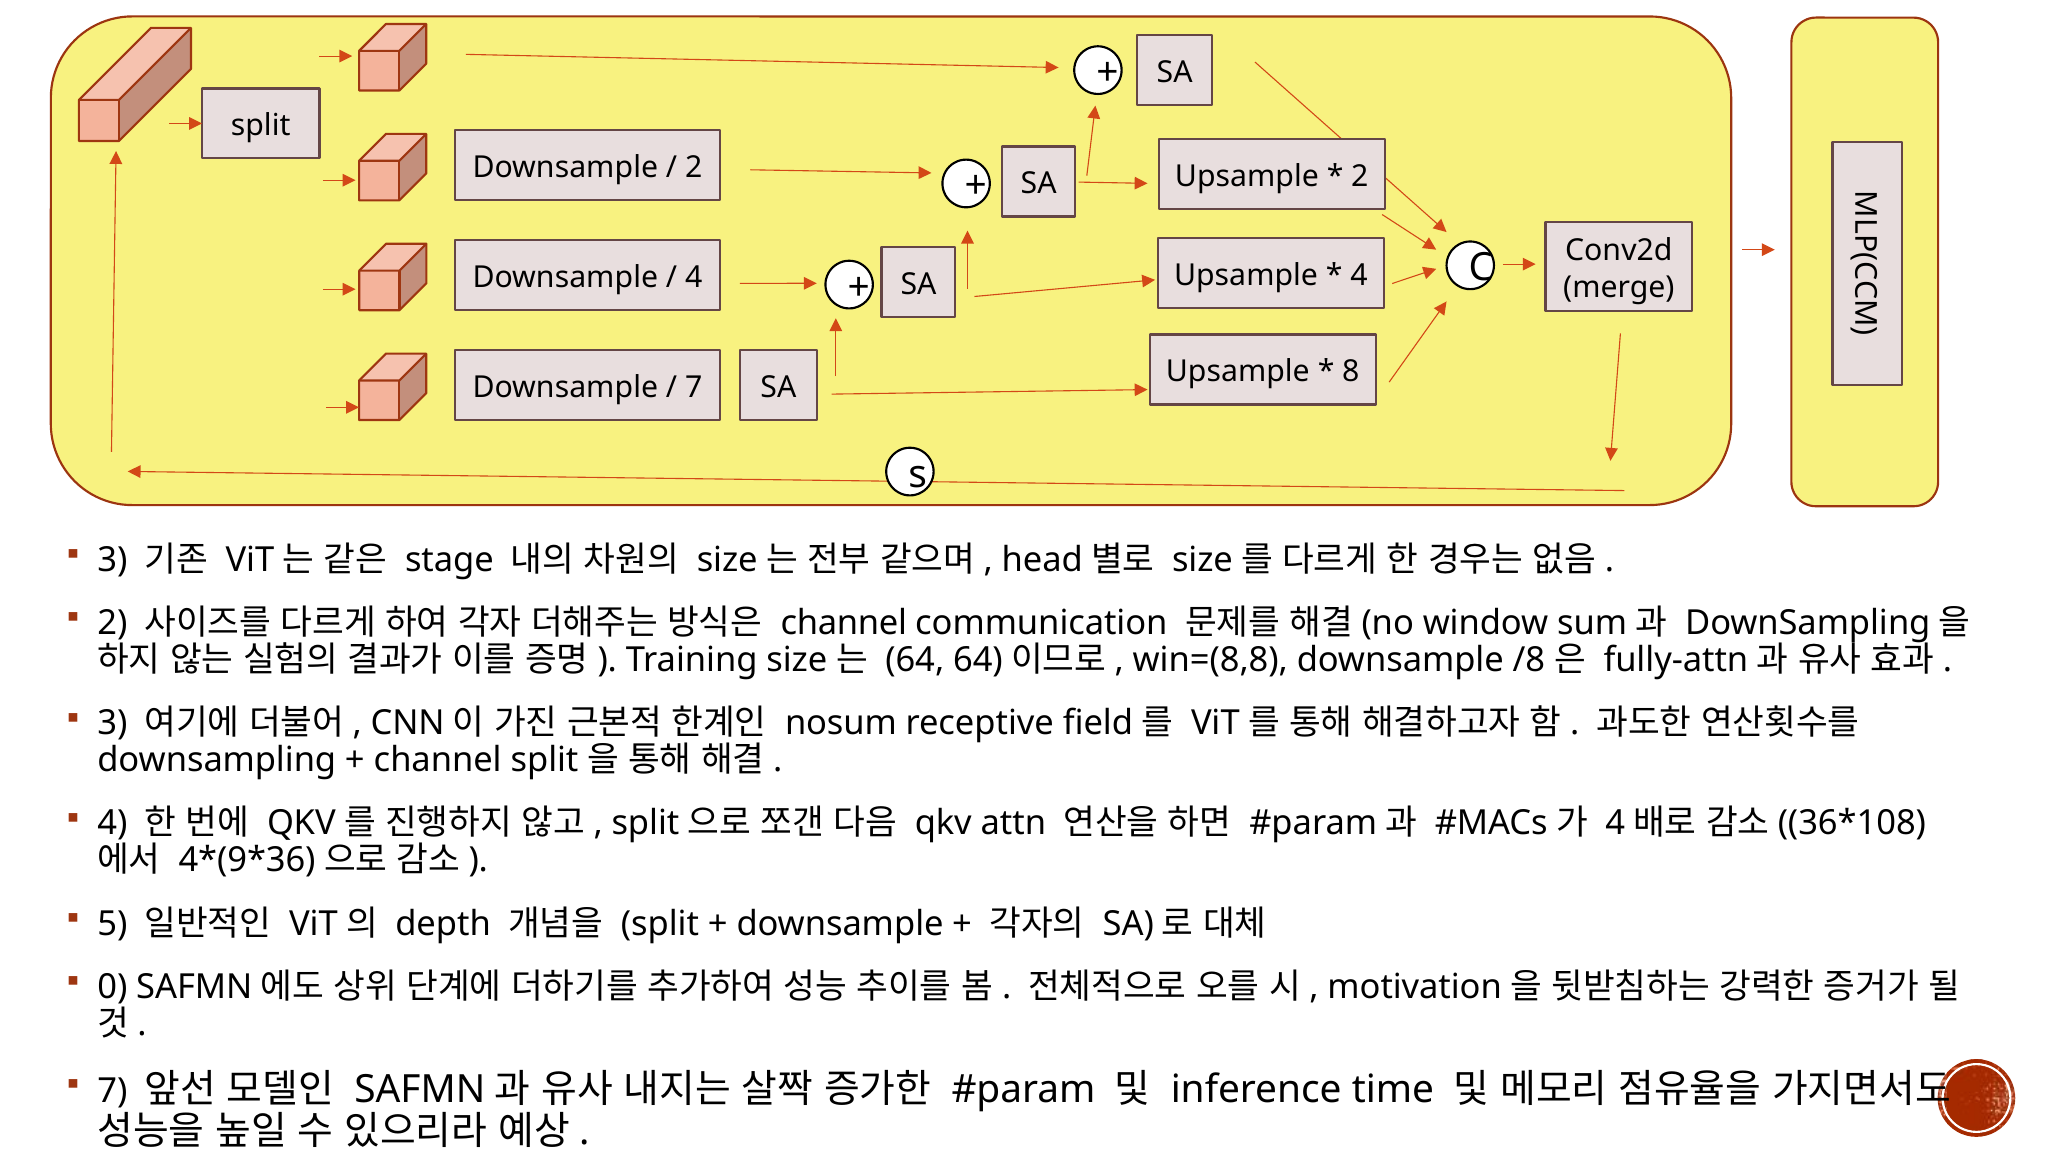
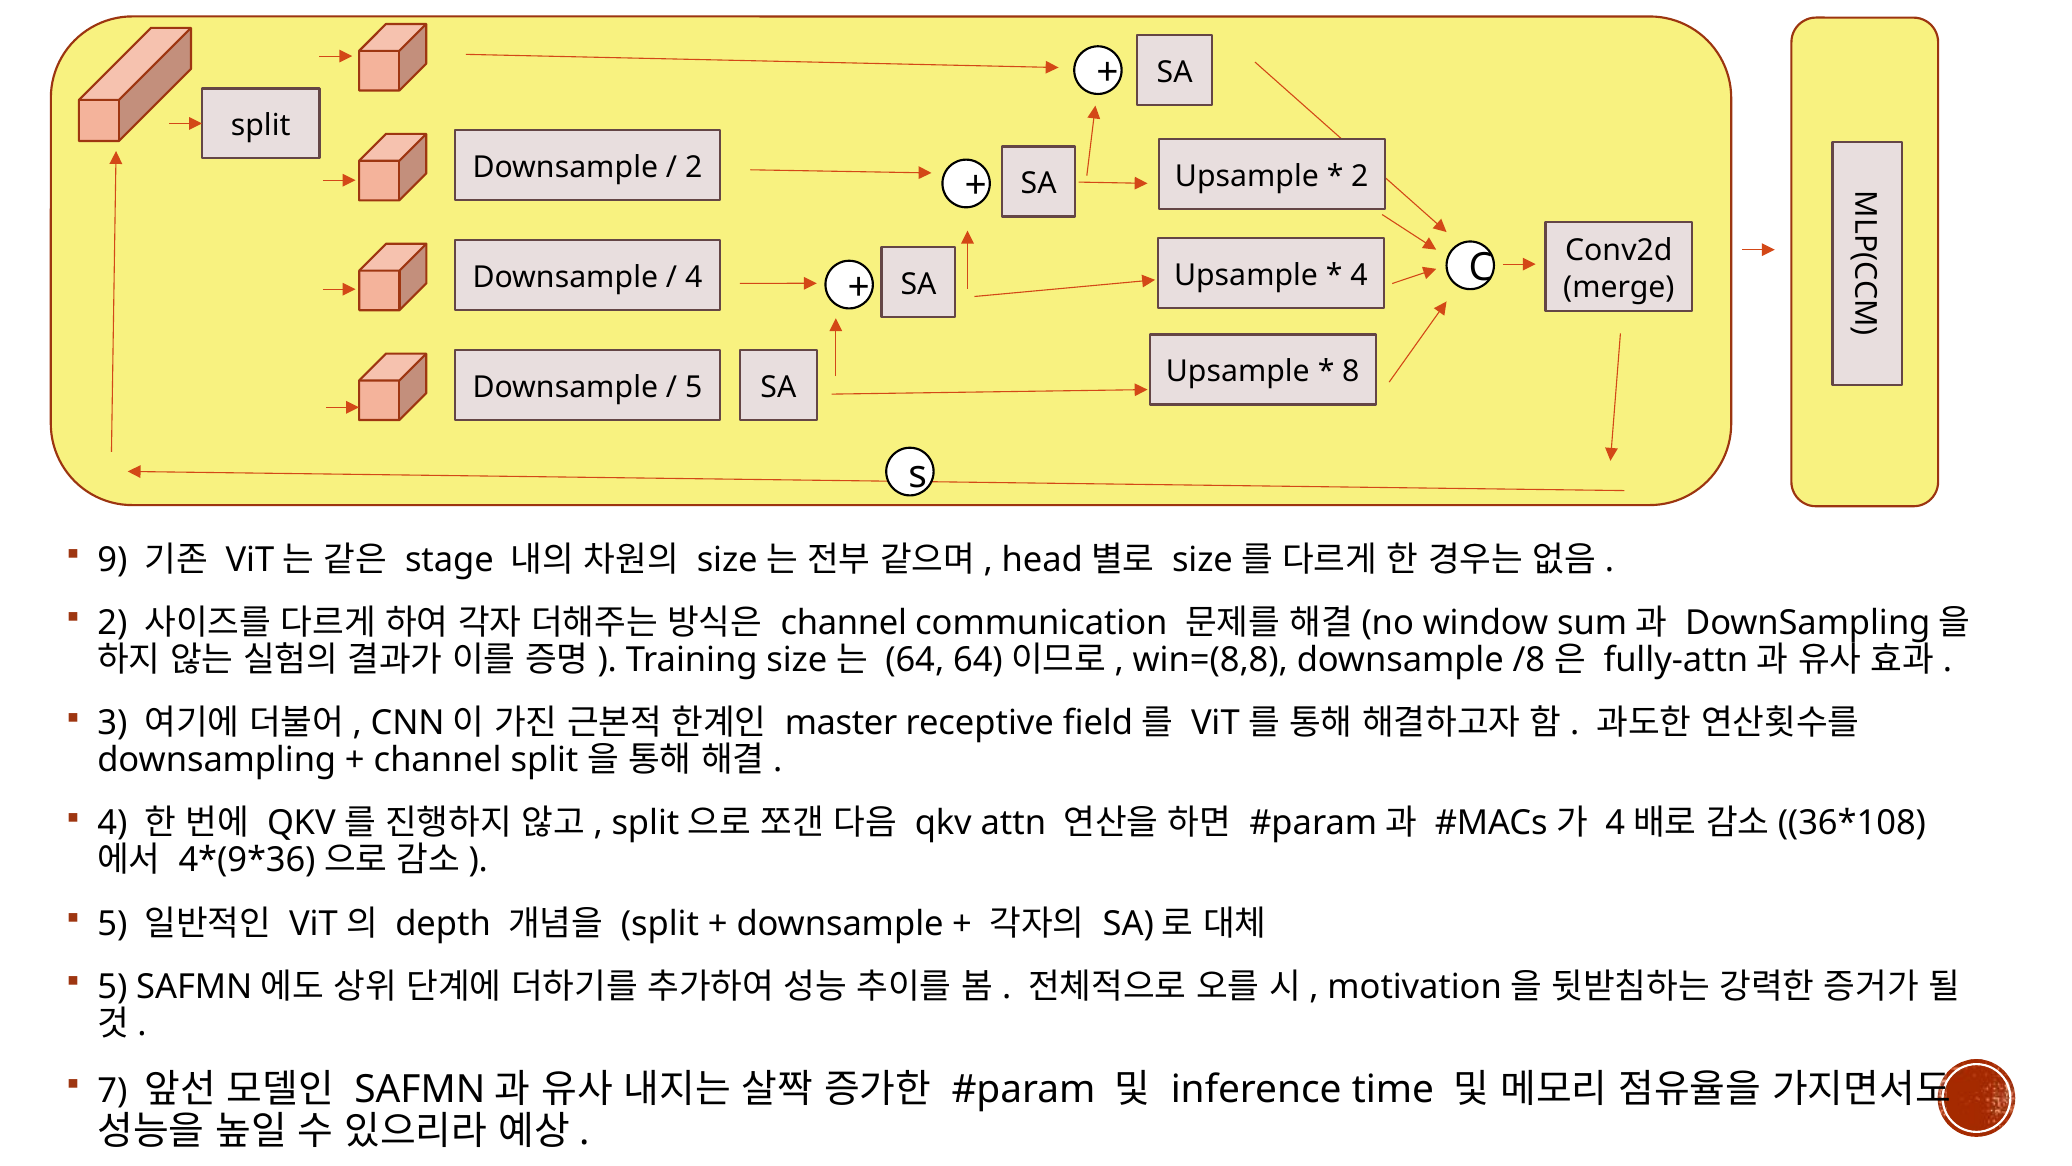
7: 7 -> 5 (694, 387)
3: 3 -> 9 (112, 559)
nosum: nosum -> master (841, 723)
0: 0 -> 5 (112, 986)
